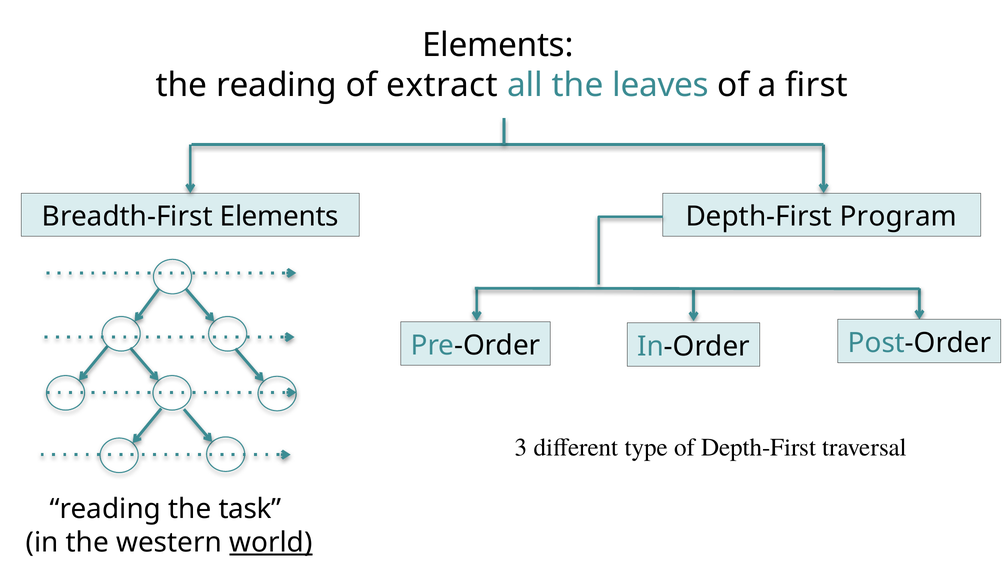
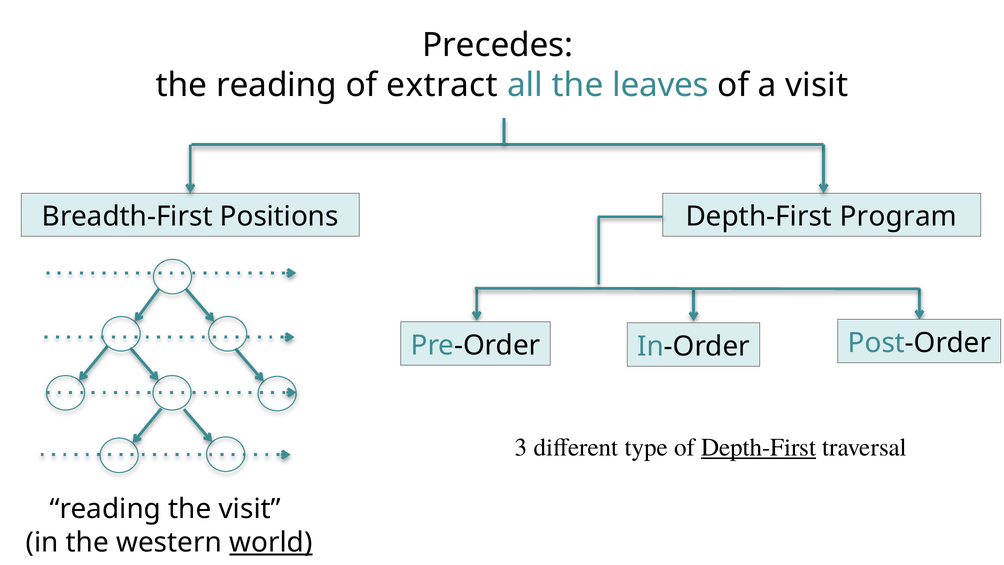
Elements: Elements -> Precedes (498, 45)
a first: first -> visit (817, 85)
Breadth-First Elements: Elements -> Positions (279, 217)
Depth-First underline: none -> present (759, 447)
the task: task -> visit (250, 509)
